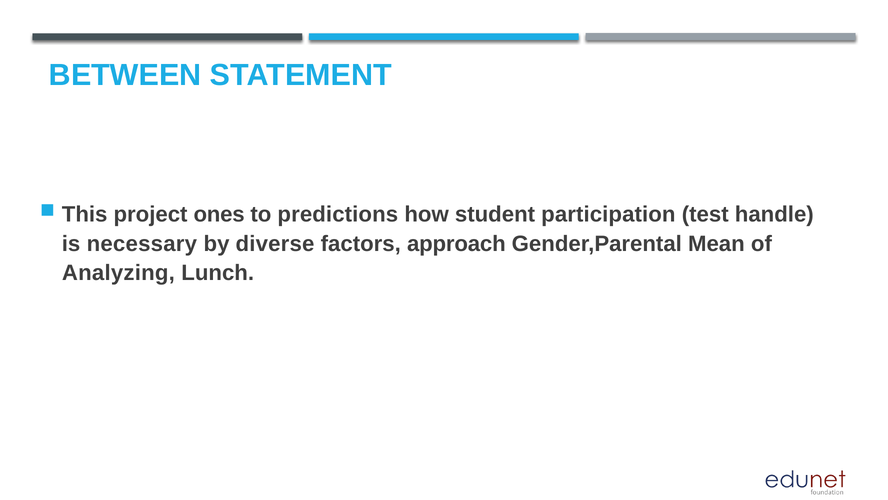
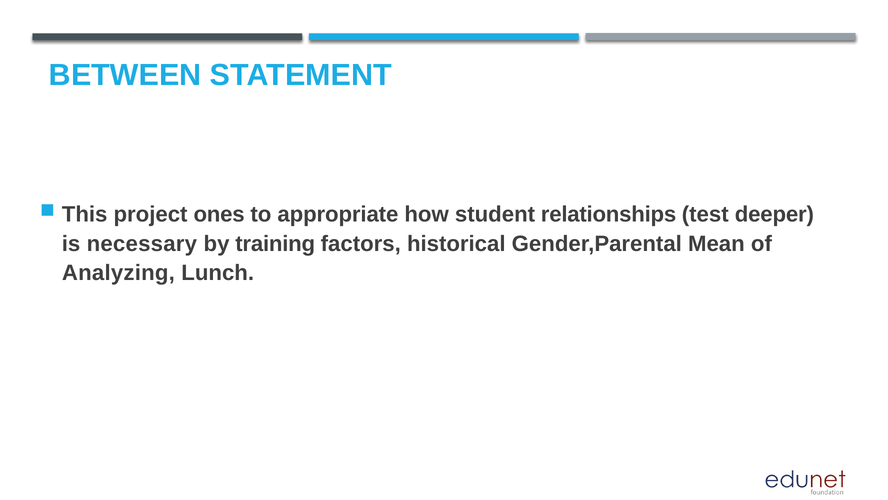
predictions: predictions -> appropriate (338, 214)
participation: participation -> relationships (609, 214)
handle: handle -> deeper (774, 214)
diverse: diverse -> training (275, 244)
approach: approach -> historical (456, 244)
